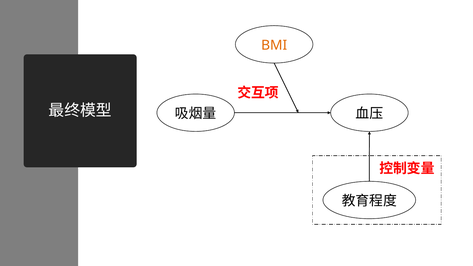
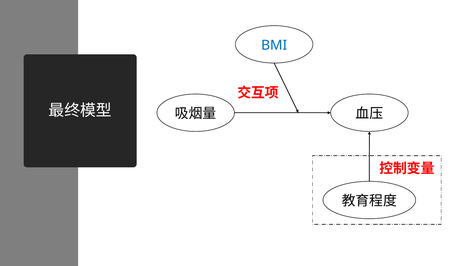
BMI colour: orange -> blue (274, 45)
